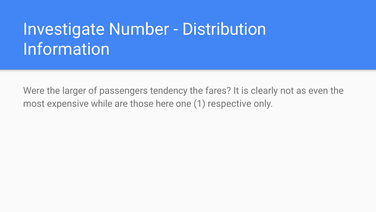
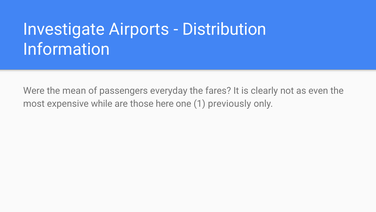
Number: Number -> Airports (139, 29)
larger: larger -> mean (74, 91)
tendency: tendency -> everyday (169, 91)
respective: respective -> previously (230, 104)
